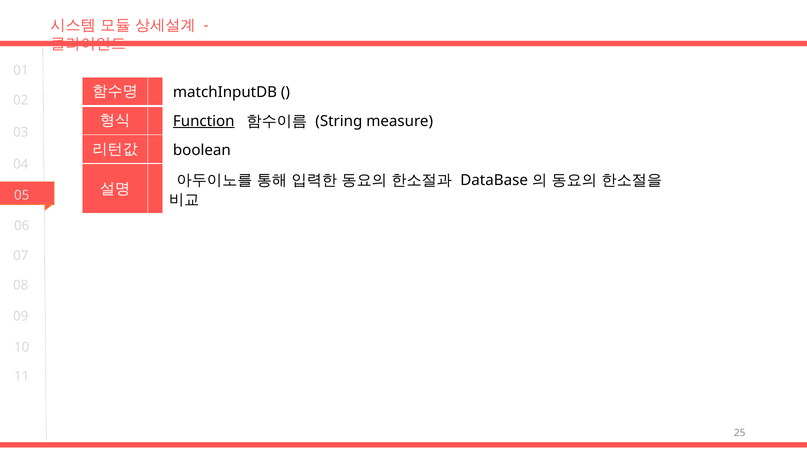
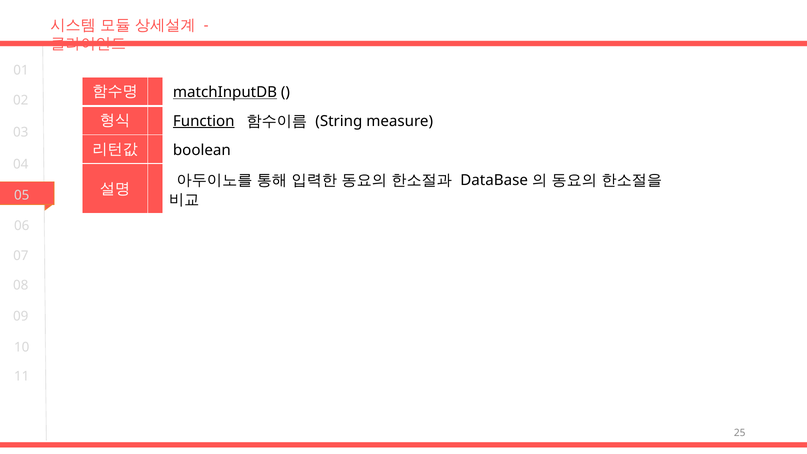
matchInputDB underline: none -> present (225, 92)
